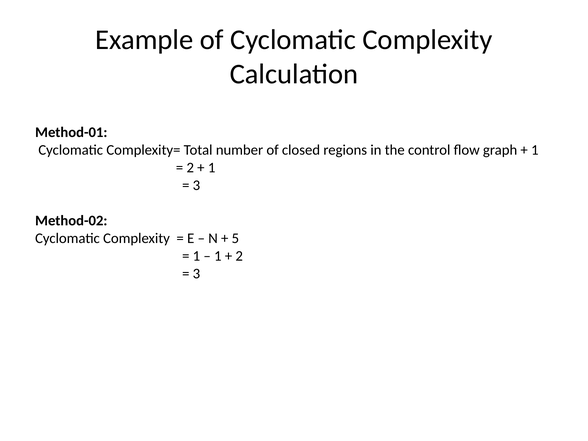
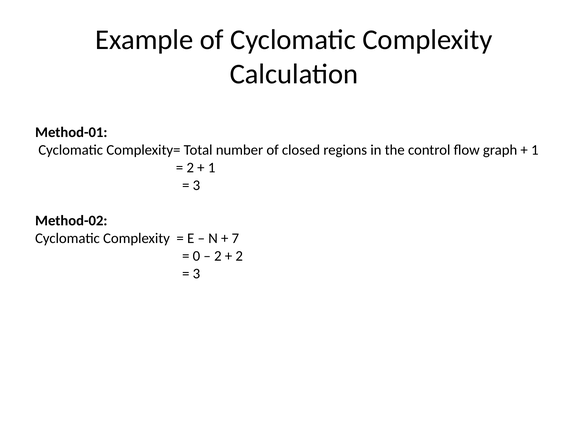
5: 5 -> 7 (235, 238)
1: 1 -> 0 (196, 256)
1: 1 -> 2 (218, 256)
